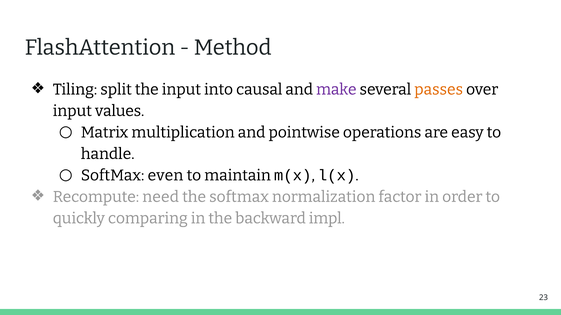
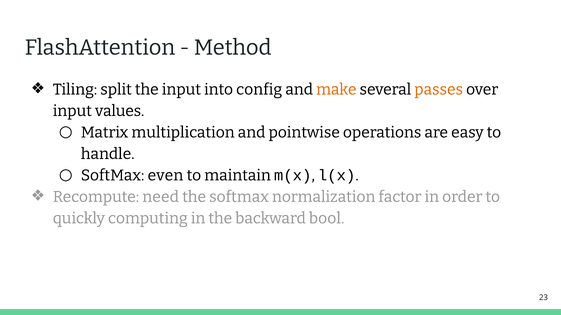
causal: causal -> config (259, 90)
make colour: purple -> orange (336, 90)
comparing: comparing -> computing (148, 219)
impl: impl -> bool (327, 219)
